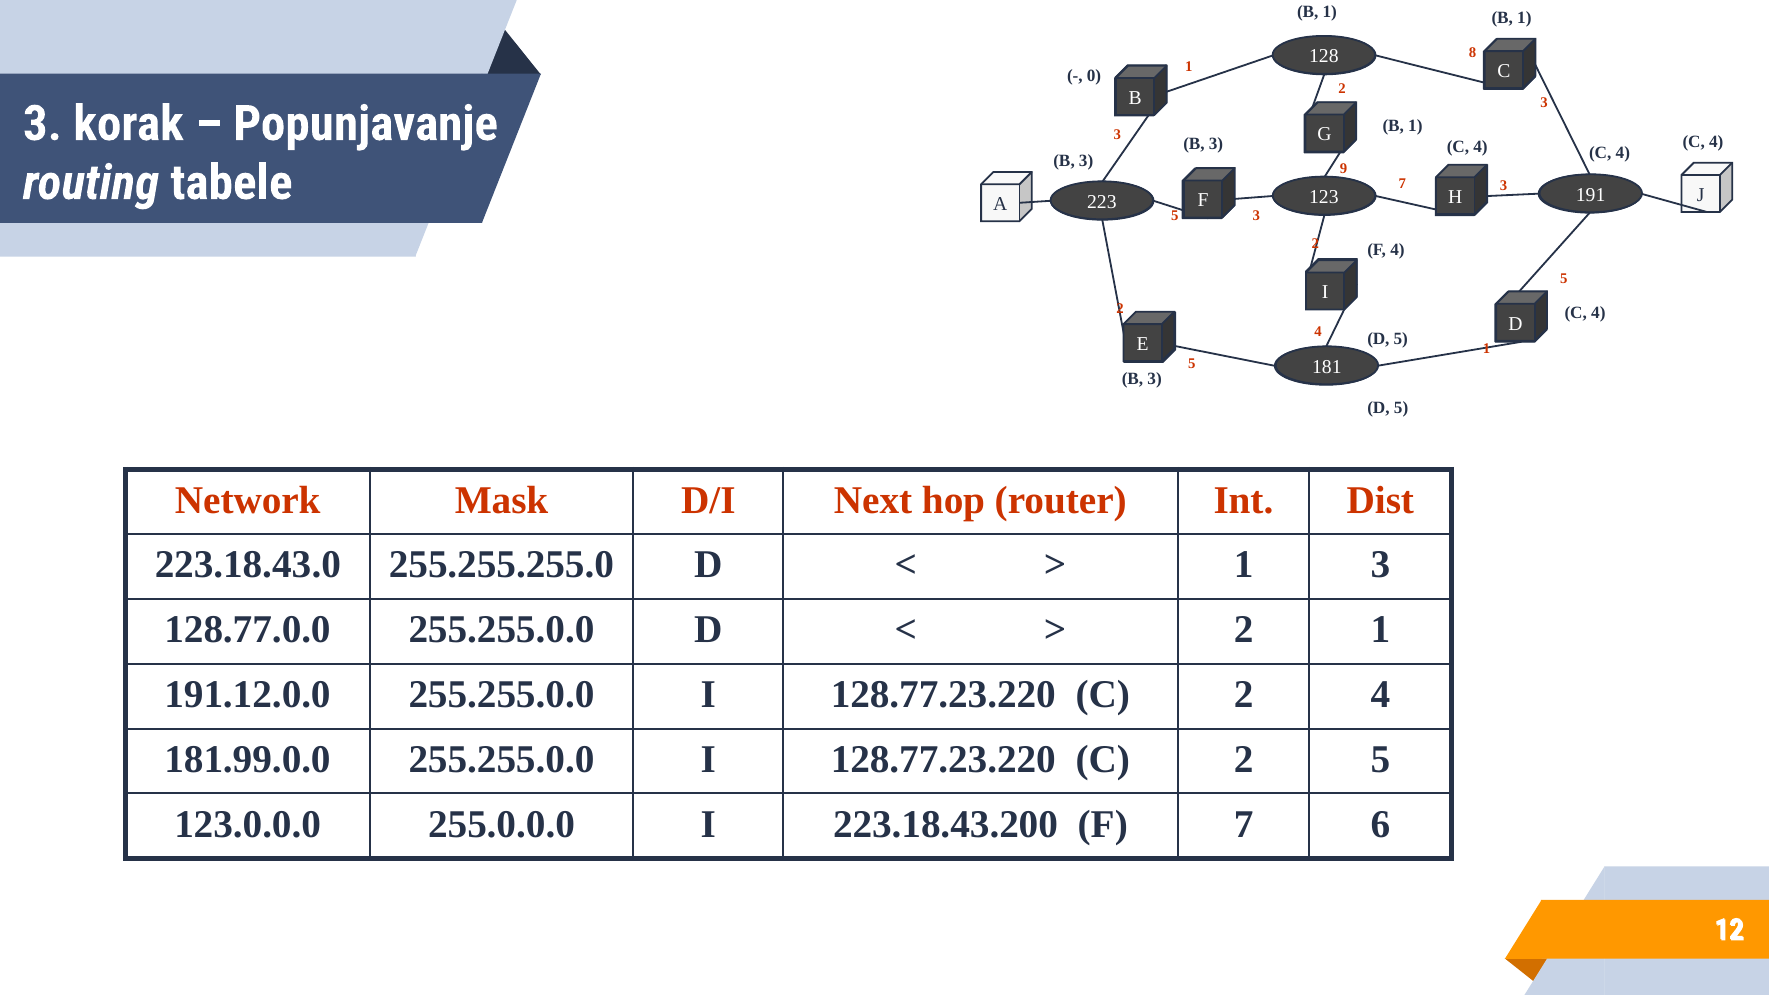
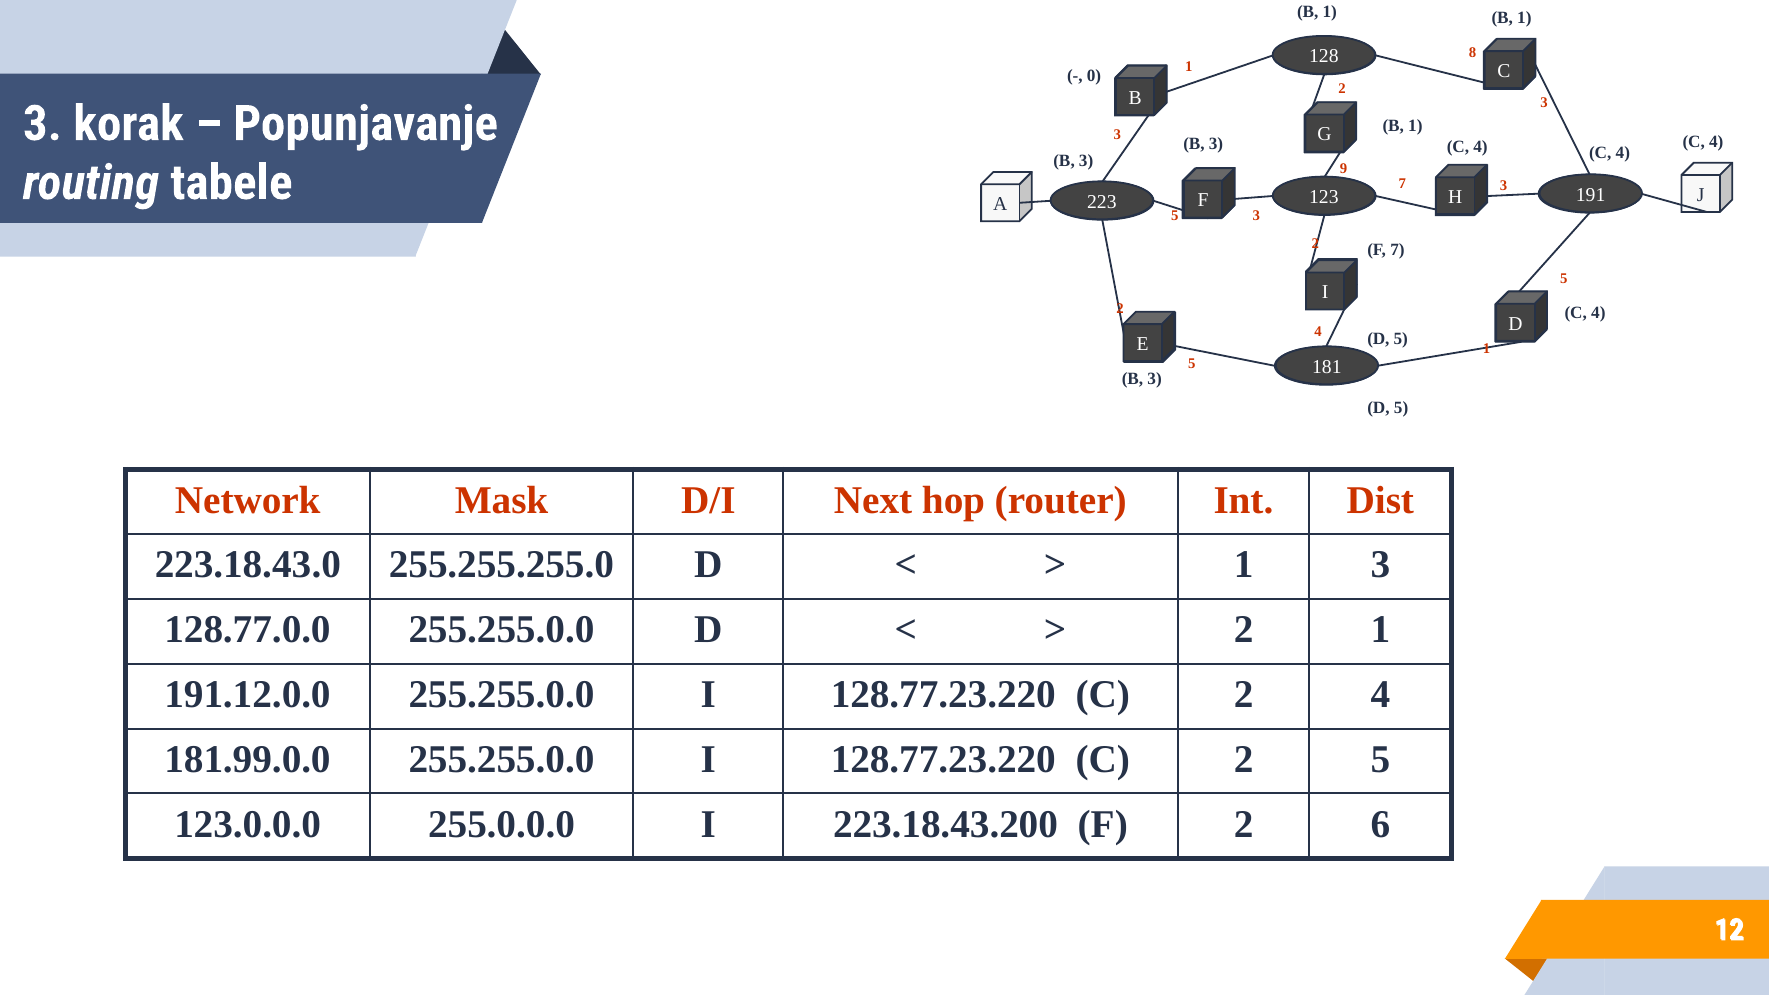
F 4: 4 -> 7 (1397, 250)
F 7: 7 -> 2 (1244, 824)
